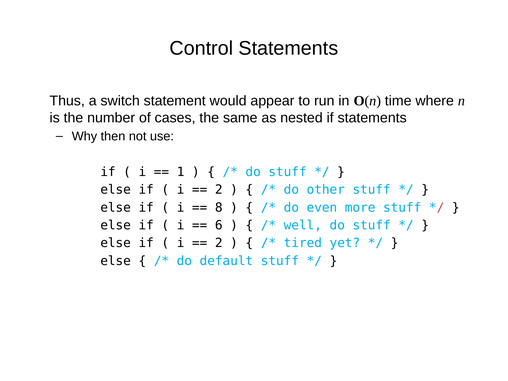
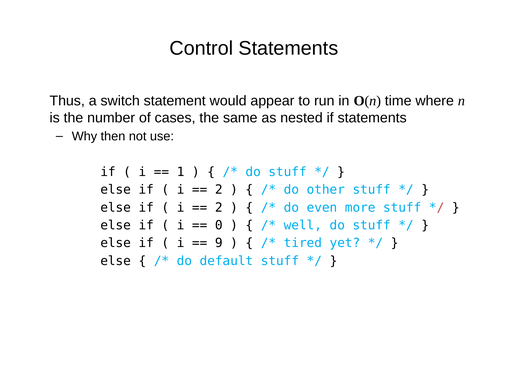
8: 8 -> 2 (219, 207)
6: 6 -> 0 (219, 225)
2: 2 -> 9 (219, 243)
